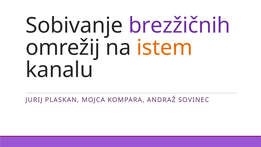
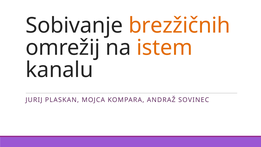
brezžičnih colour: purple -> orange (179, 25)
